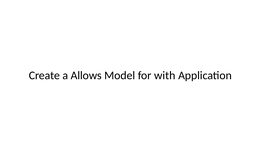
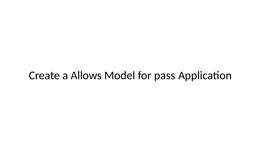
with: with -> pass (165, 75)
